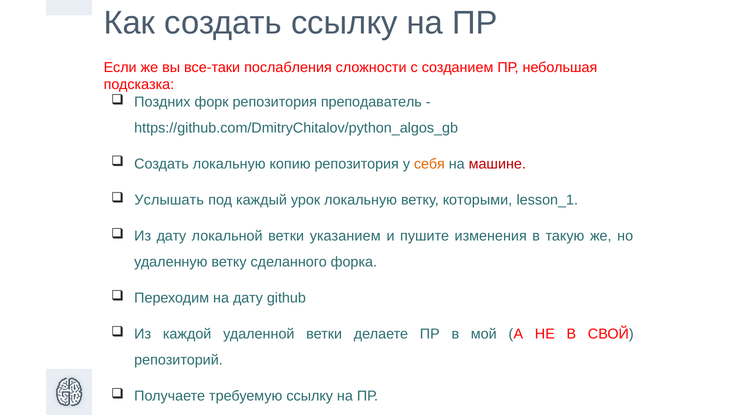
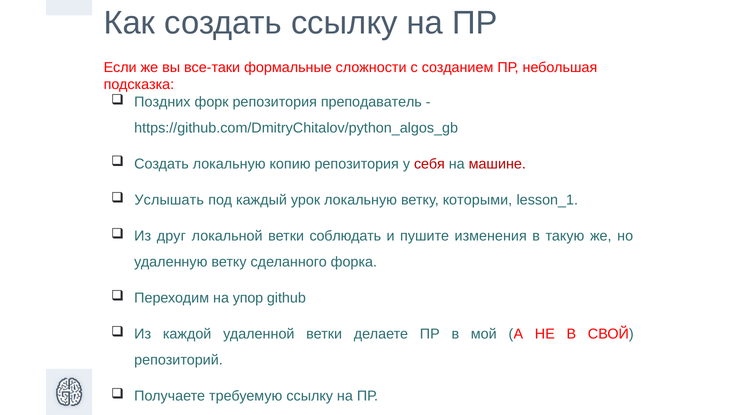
послабления: послабления -> формальные (288, 67)
себя colour: orange -> red (429, 164)
Из дату: дату -> друг (171, 236)
указанием: указанием -> соблюдать (345, 236)
на дату: дату -> упор (248, 298)
